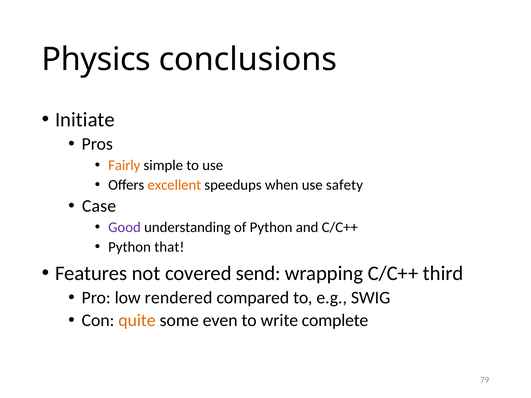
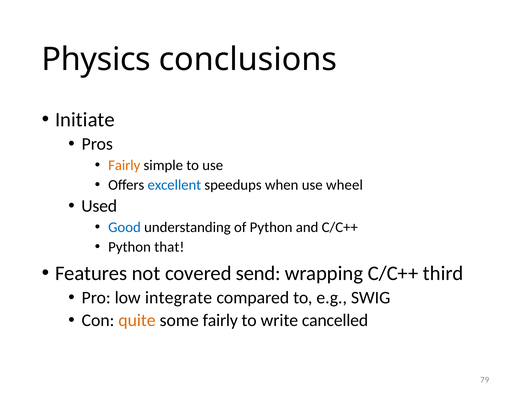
excellent colour: orange -> blue (174, 185)
safety: safety -> wheel (344, 185)
Case: Case -> Used (99, 206)
Good colour: purple -> blue (124, 227)
rendered: rendered -> integrate (179, 298)
some even: even -> fairly (220, 321)
complete: complete -> cancelled (335, 321)
